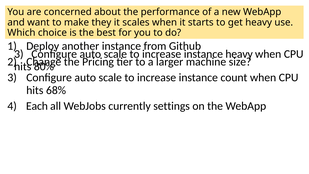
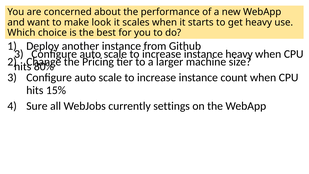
they: they -> look (101, 22)
68%: 68% -> 15% (56, 90)
Each: Each -> Sure (37, 106)
